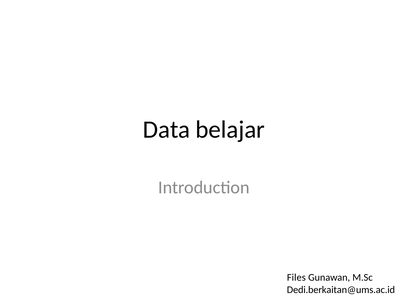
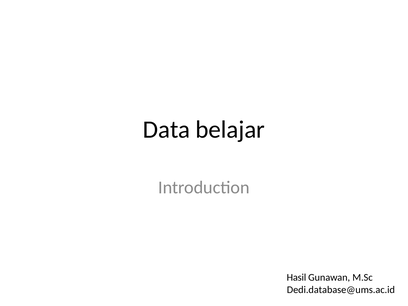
Files: Files -> Hasil (296, 277)
Dedi.berkaitan@ums.ac.id: Dedi.berkaitan@ums.ac.id -> Dedi.database@ums.ac.id (341, 290)
